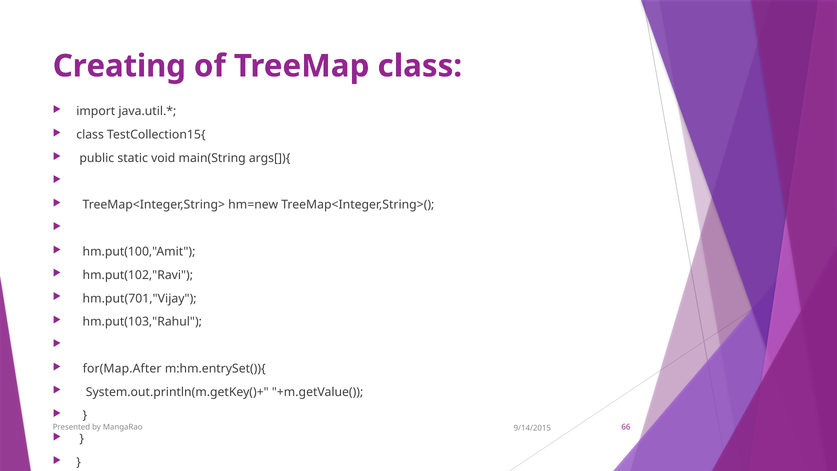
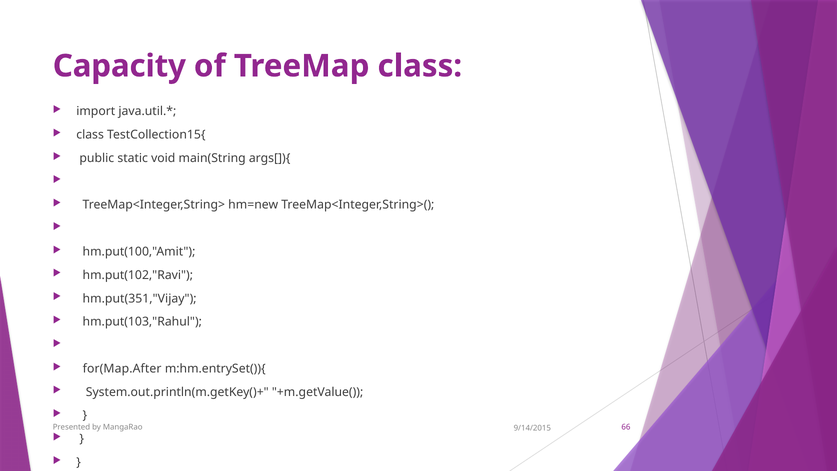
Creating: Creating -> Capacity (119, 66)
hm.put(701,"Vijay: hm.put(701,"Vijay -> hm.put(351,"Vijay (140, 298)
